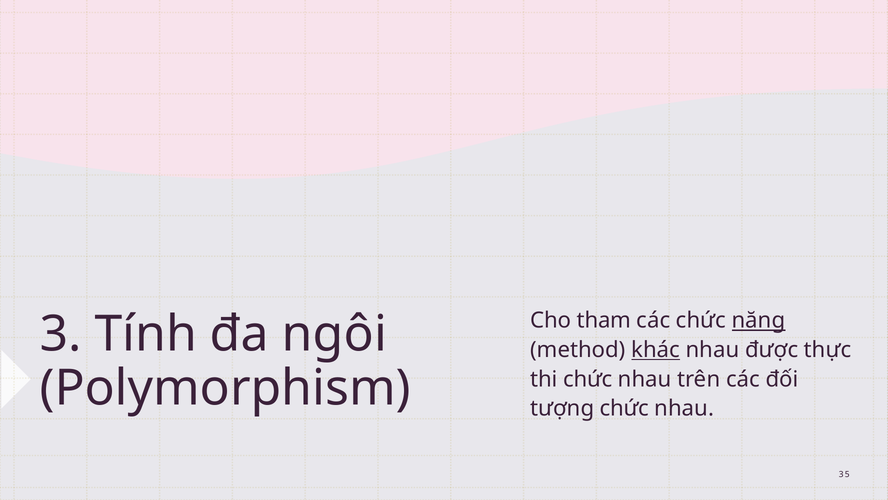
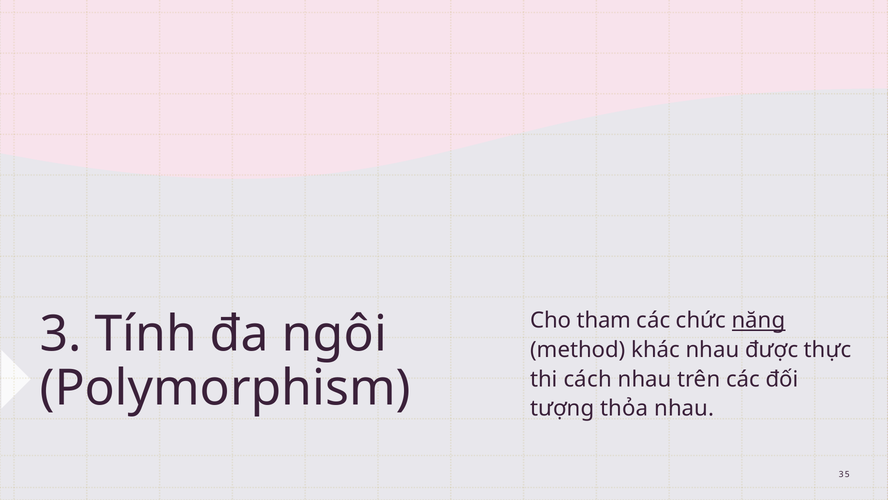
khác underline: present -> none (656, 350)
thi chức: chức -> cách (588, 379)
tượng chức: chức -> thỏa (624, 408)
